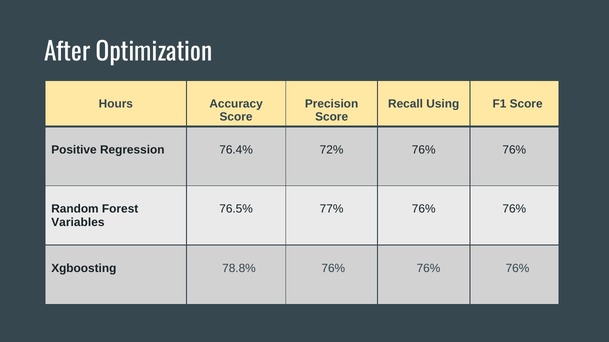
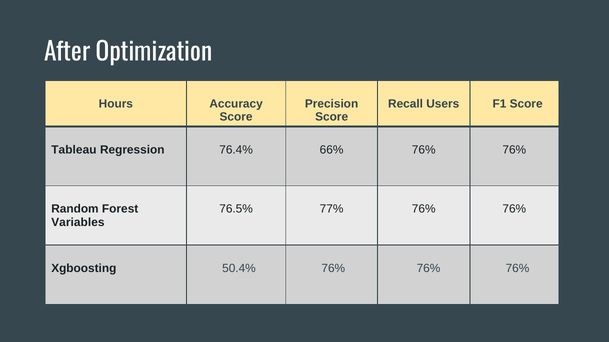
Using: Using -> Users (443, 104)
Positive: Positive -> Tableau (74, 150)
72%: 72% -> 66% (332, 150)
78.8%: 78.8% -> 50.4% (239, 269)
